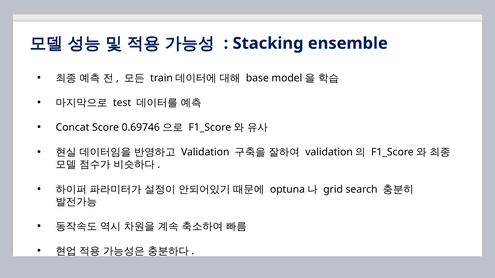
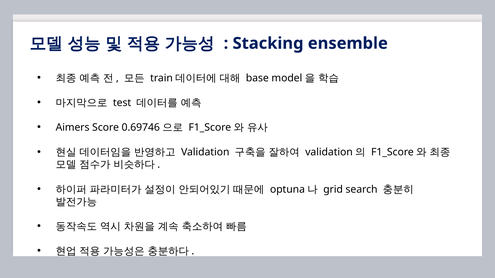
Concat: Concat -> Aimers (73, 128)
